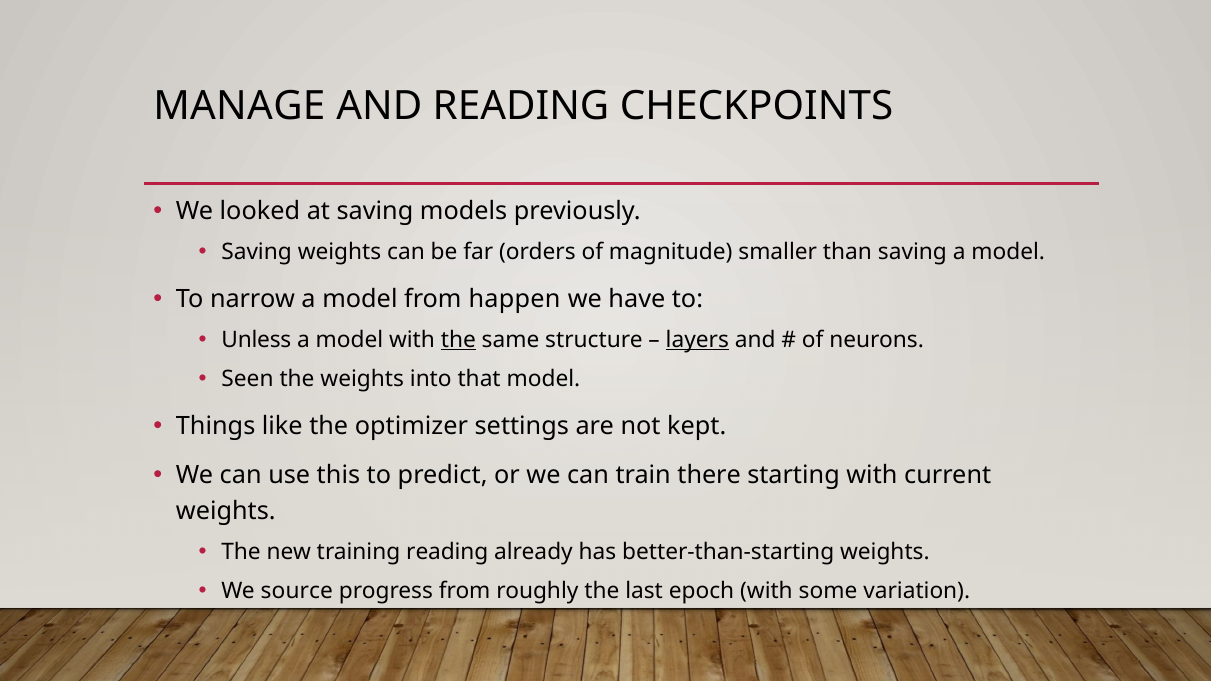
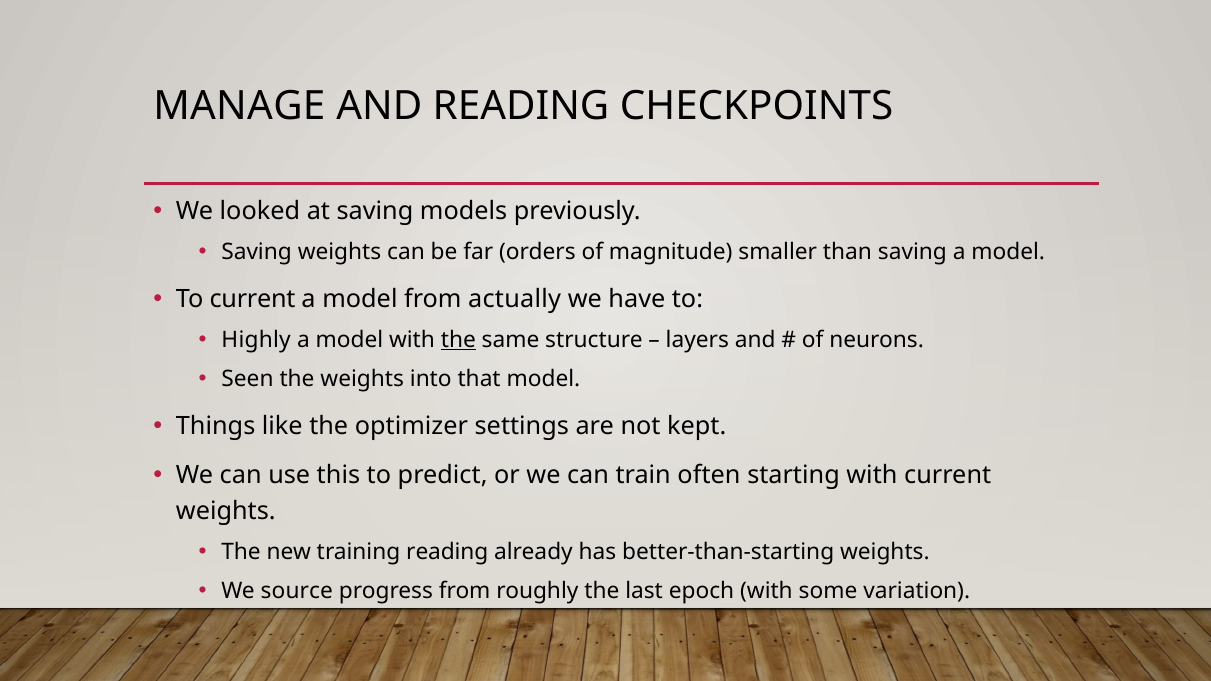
To narrow: narrow -> current (253, 300)
happen: happen -> actually (515, 300)
Unless: Unless -> Highly (256, 340)
layers underline: present -> none (697, 340)
there: there -> often (709, 475)
